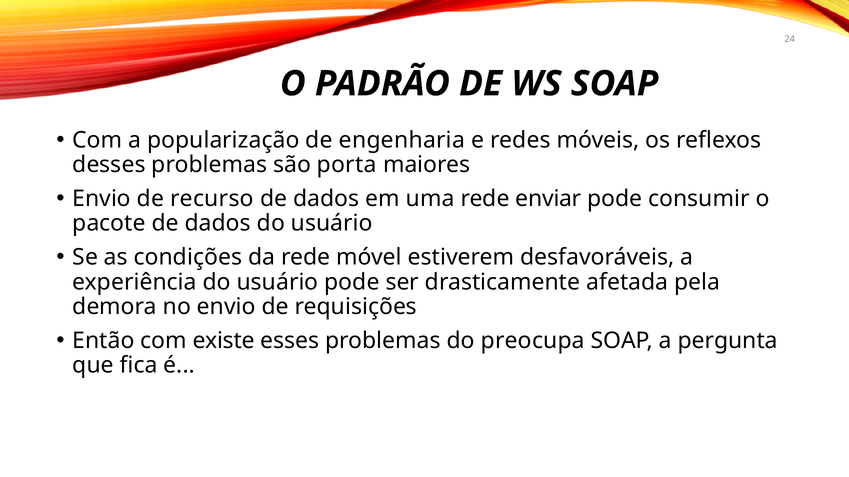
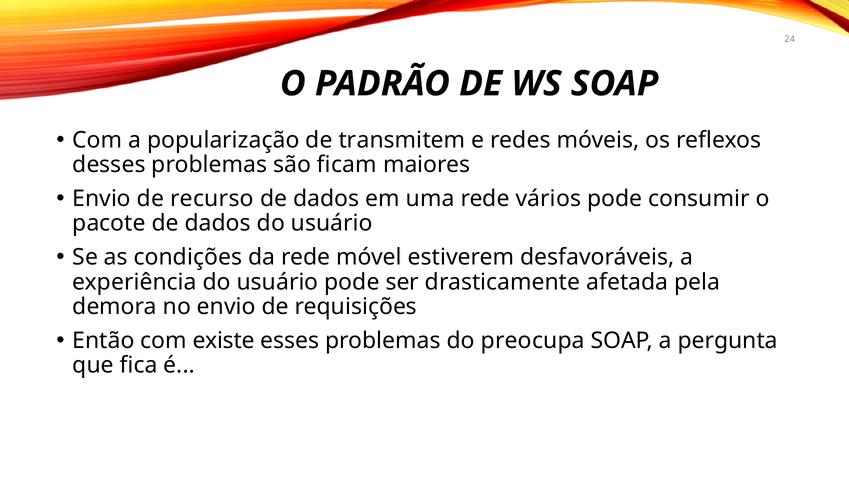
engenharia: engenharia -> transmitem (402, 140)
porta: porta -> ficam (347, 165)
enviar: enviar -> vários (548, 199)
